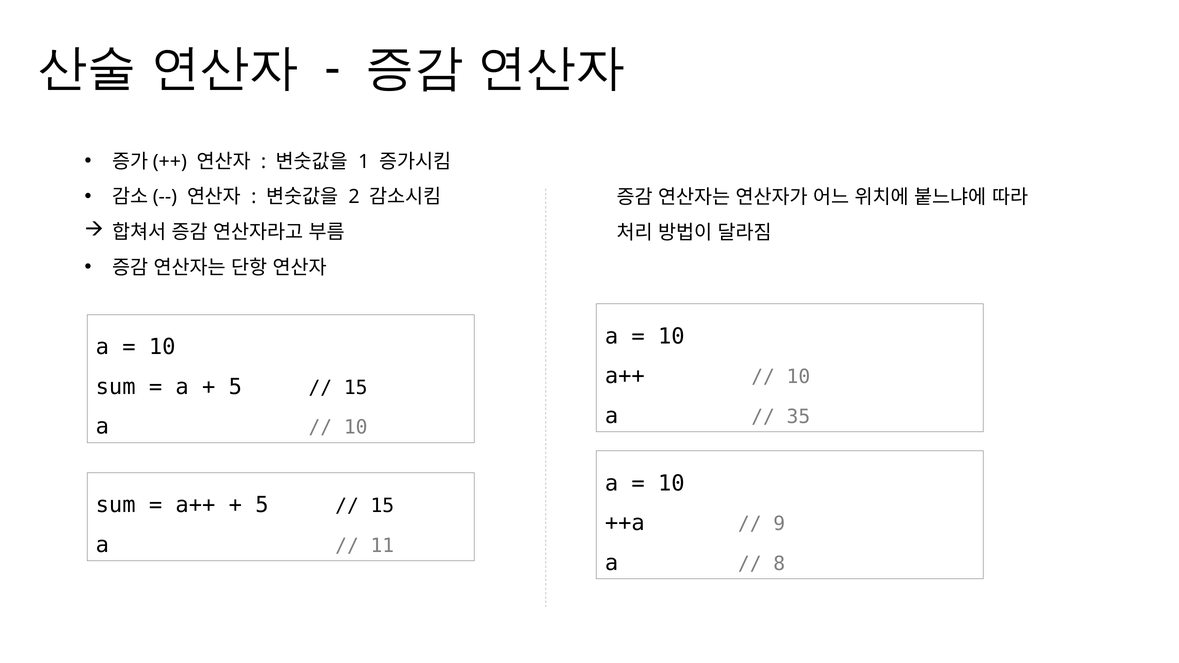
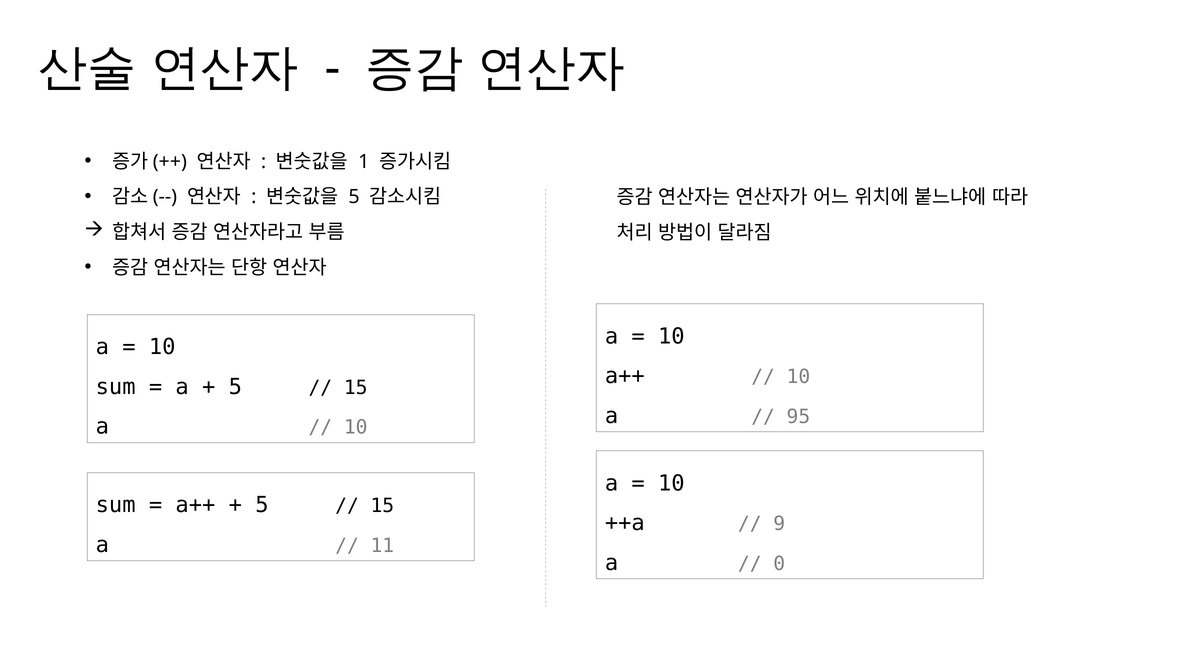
2: 2 -> 5 (354, 197)
35: 35 -> 95 (798, 417)
8: 8 -> 0 (779, 564)
